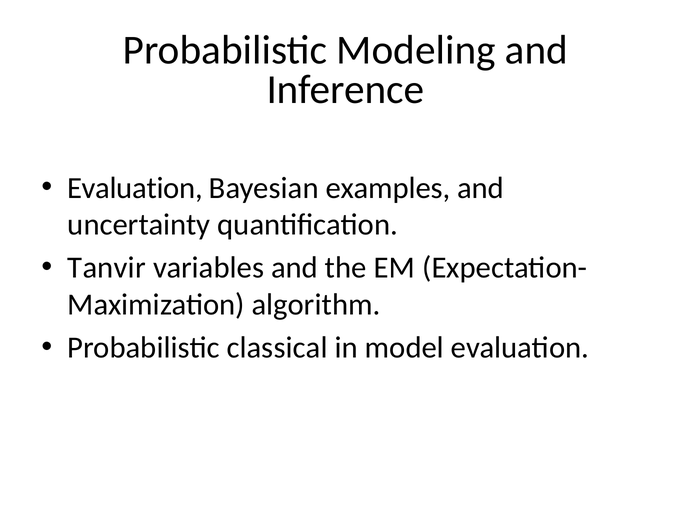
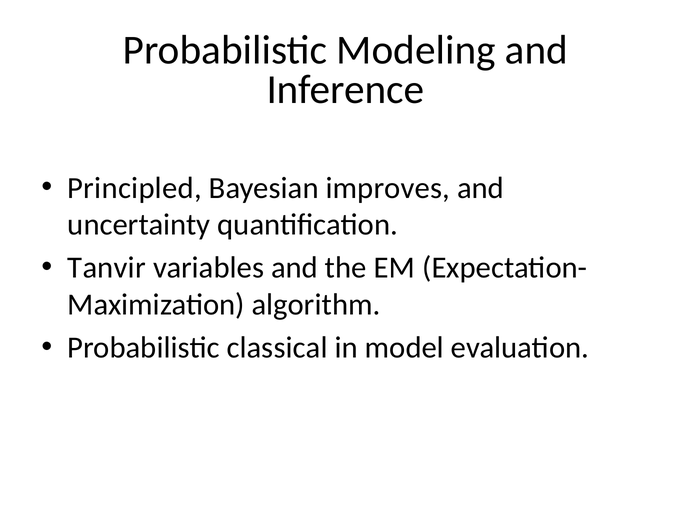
Evaluation: Evaluation -> Principled (135, 188)
examples: examples -> improves (388, 188)
